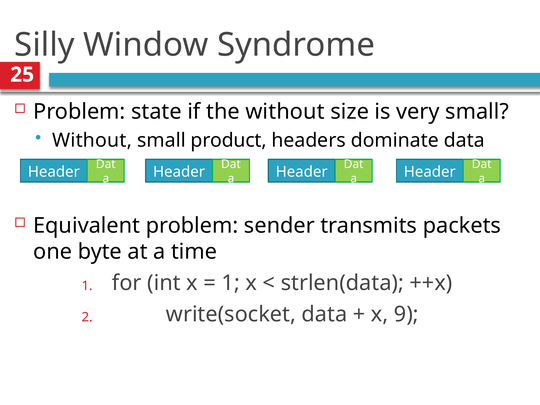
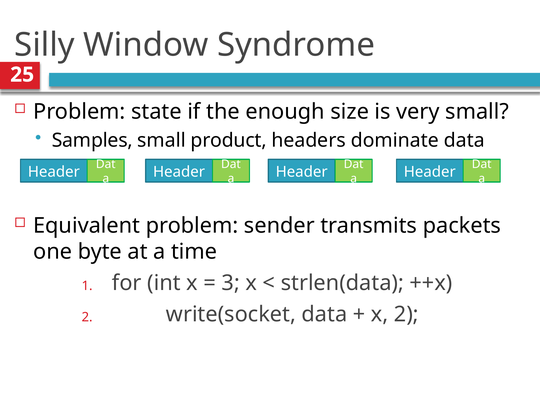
the without: without -> enough (285, 112)
Without: Without -> Samples (92, 140)
1: 1 -> 3 (231, 283)
x 9: 9 -> 2 (406, 314)
